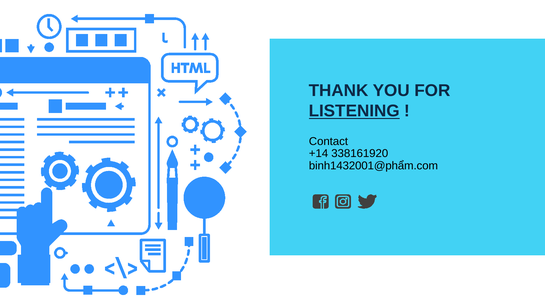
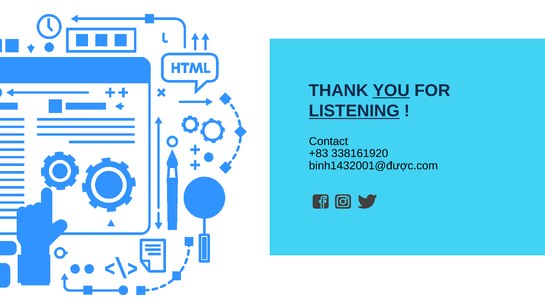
YOU underline: none -> present (391, 91)
+14: +14 -> +83 (319, 154)
binh1432001@phẩm.com: binh1432001@phẩm.com -> binh1432001@được.com (373, 166)
